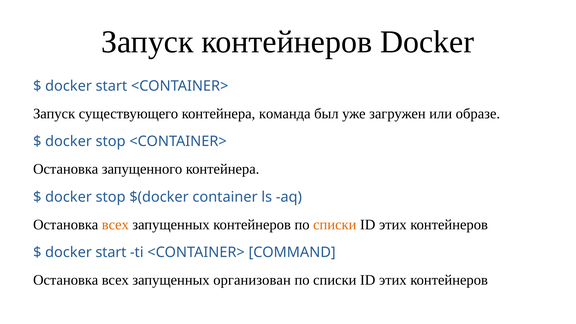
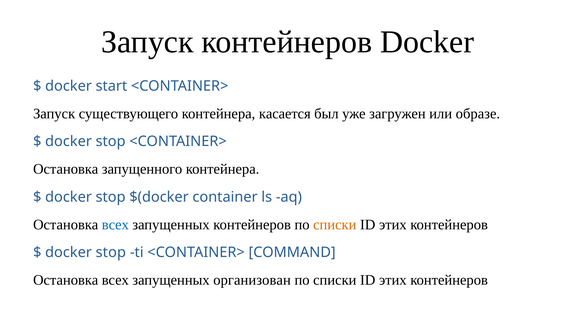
команда: команда -> касается (285, 114)
всех colour: orange -> blue (115, 225)
start: start -> stop (111, 252)
